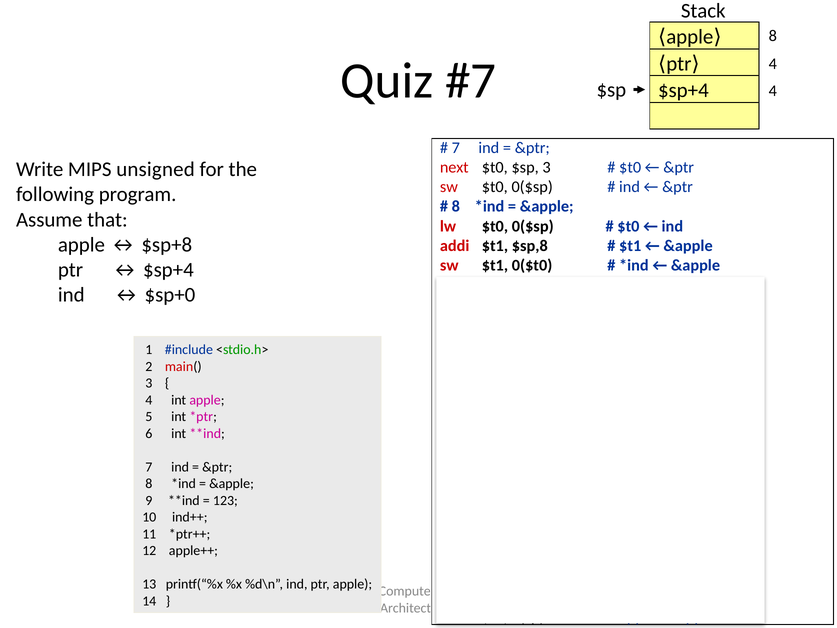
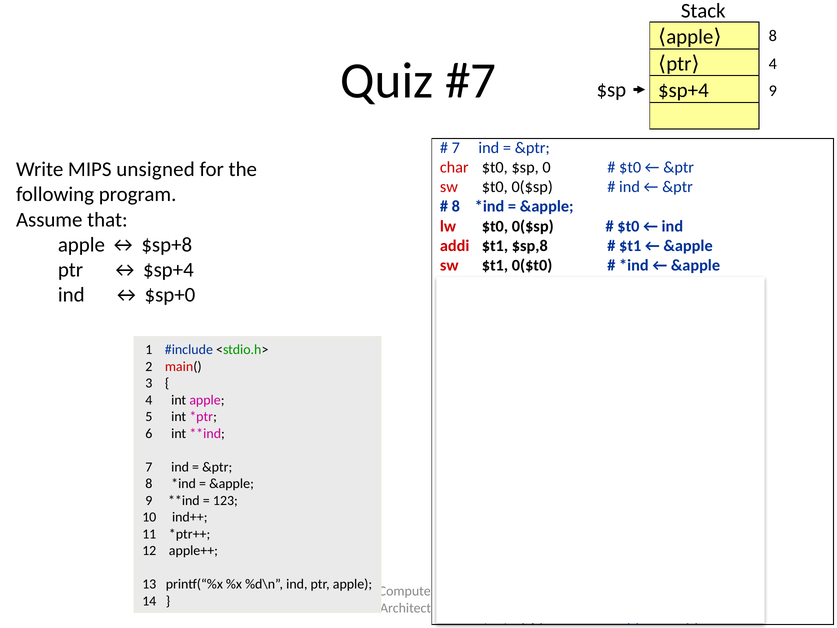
$sp 4: 4 -> 9 (773, 91)
next: next -> char (454, 167)
$sp 3: 3 -> 0 (547, 167)
